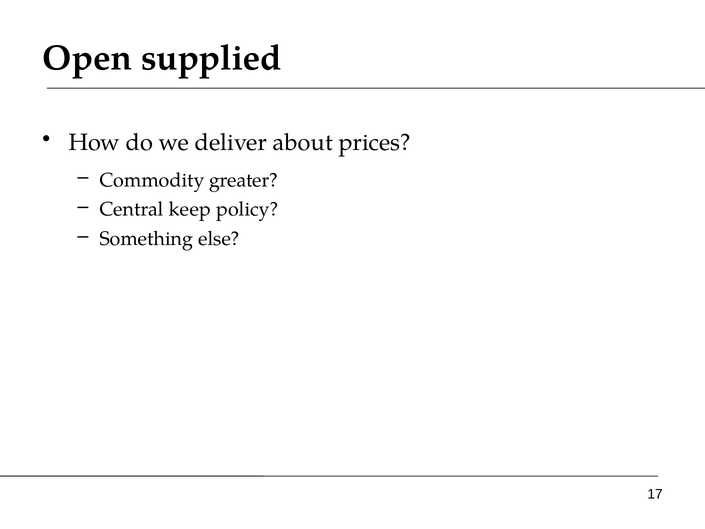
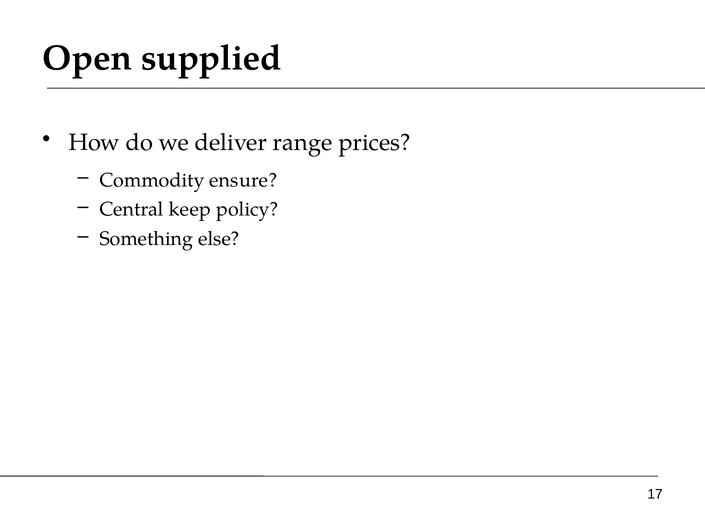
about: about -> range (303, 143)
greater: greater -> ensure (243, 180)
